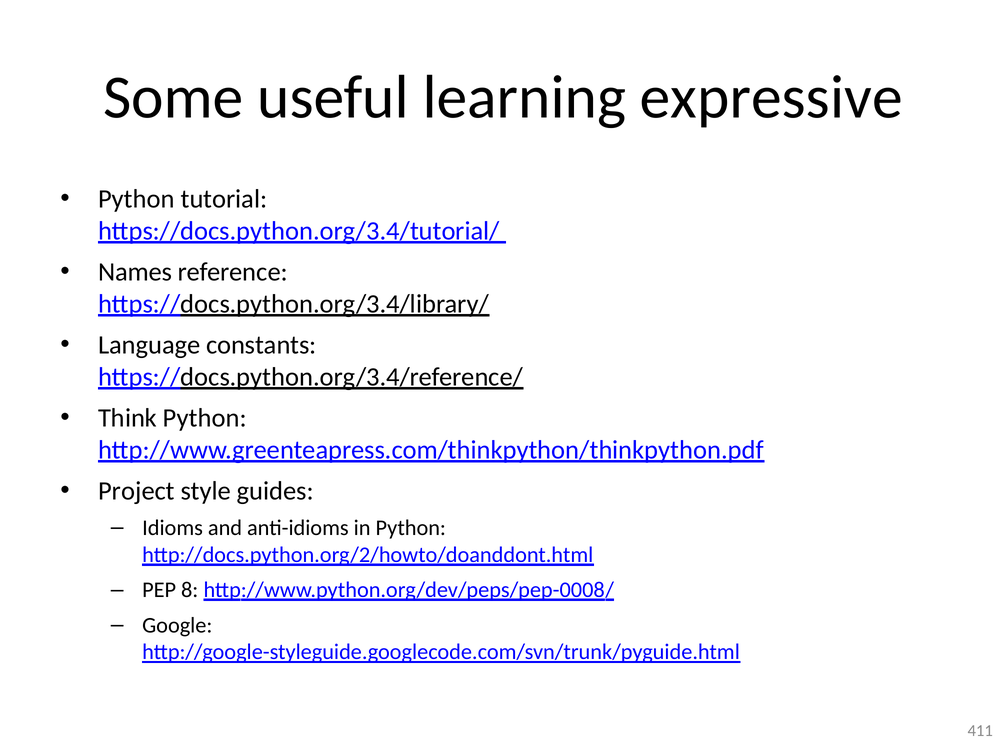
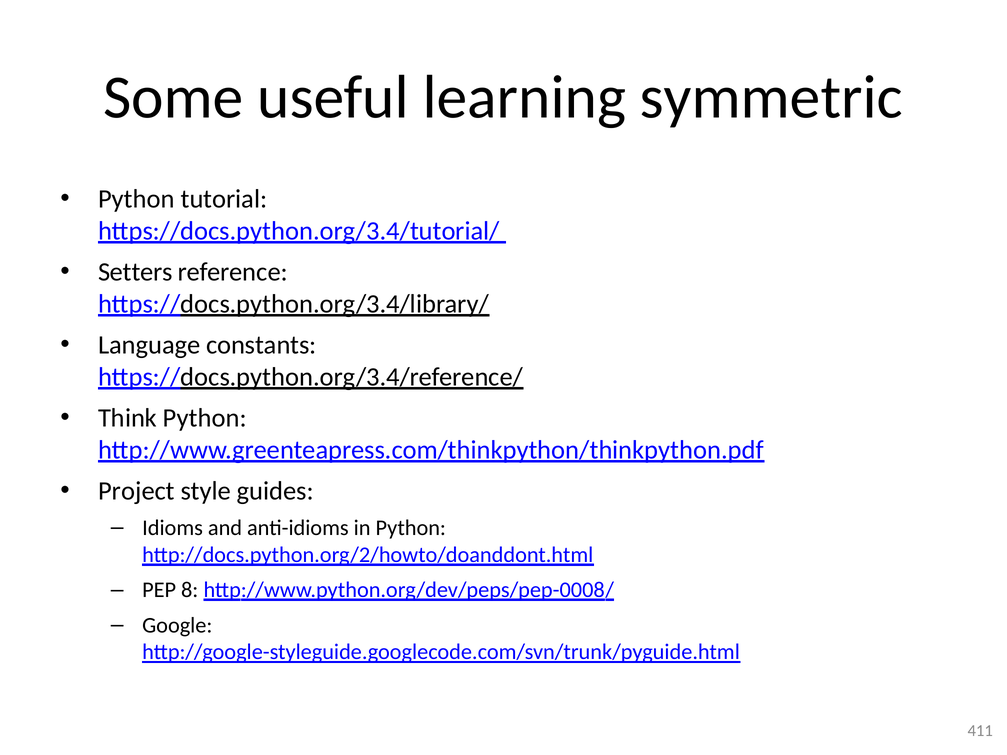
expressive: expressive -> symmetric (771, 97)
Names: Names -> Setters (135, 272)
